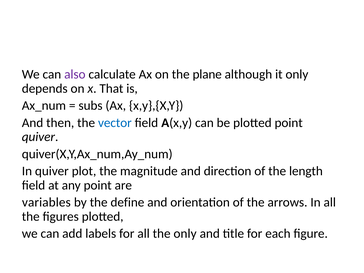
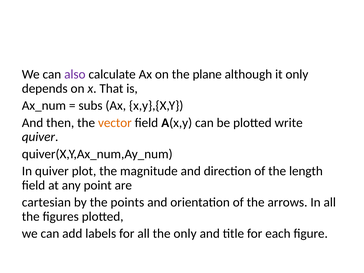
vector colour: blue -> orange (115, 123)
plotted point: point -> write (289, 123)
variables: variables -> cartesian (46, 202)
define: define -> points (127, 202)
